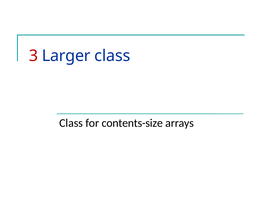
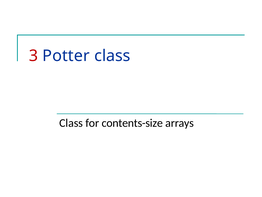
Larger: Larger -> Potter (66, 56)
